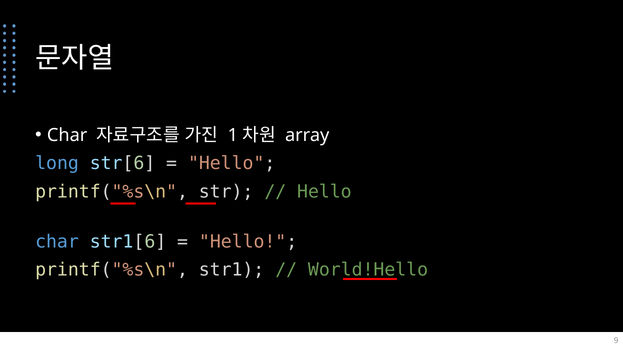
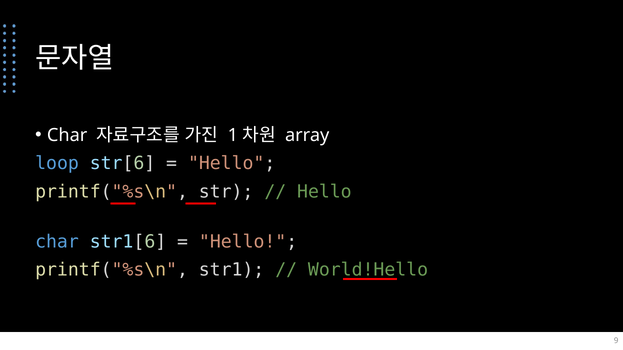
long: long -> loop (57, 164)
